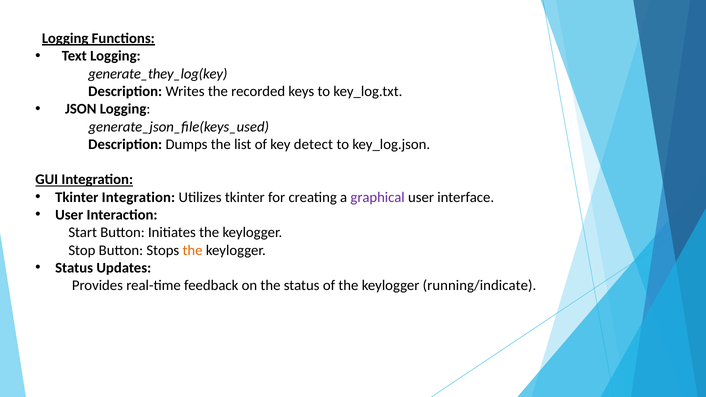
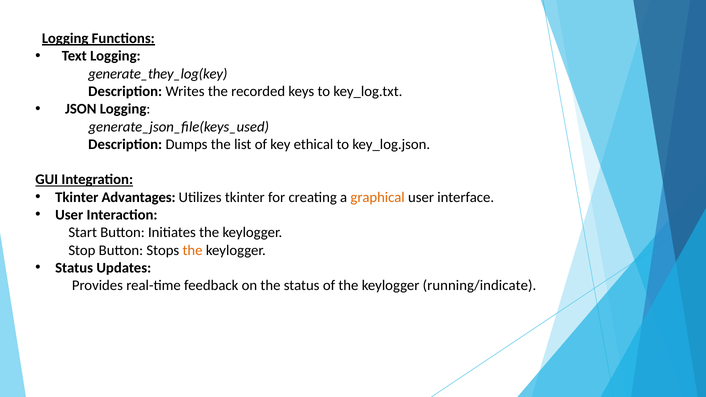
detect: detect -> ethical (314, 144)
Tkinter Integration: Integration -> Advantages (139, 197)
graphical colour: purple -> orange (378, 197)
